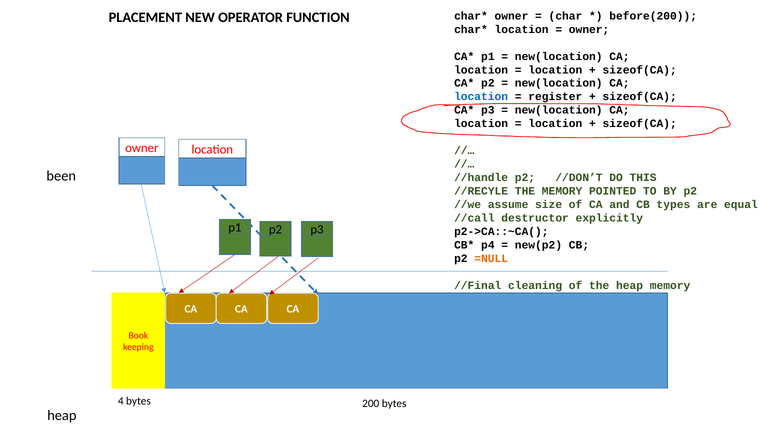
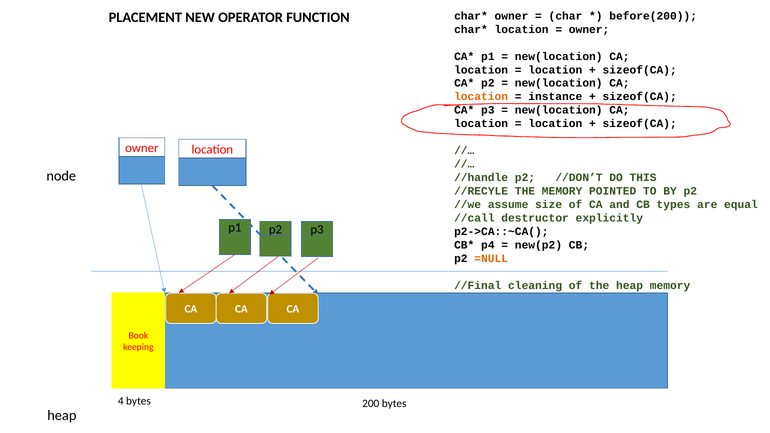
location colour: blue -> orange (481, 97)
register: register -> instance (555, 97)
been: been -> node (61, 176)
